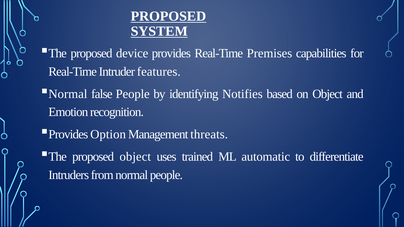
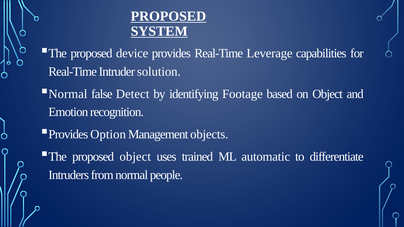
Premises: Premises -> Leverage (270, 53)
features: features -> solution (159, 72)
false People: People -> Detect (133, 94)
Notifies: Notifies -> Footage (242, 94)
threats: threats -> objects (209, 135)
